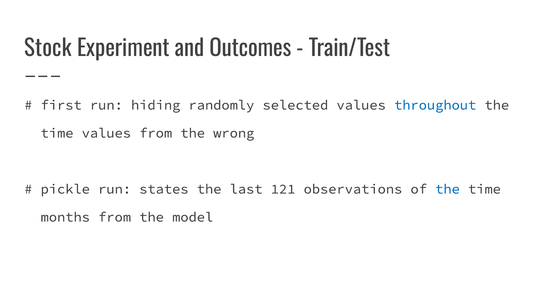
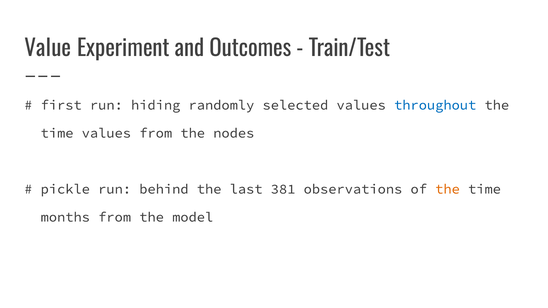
Stock: Stock -> Value (48, 49)
wrong: wrong -> nodes (234, 133)
states: states -> behind (164, 189)
121: 121 -> 381 (283, 189)
the colour: blue -> orange (447, 189)
